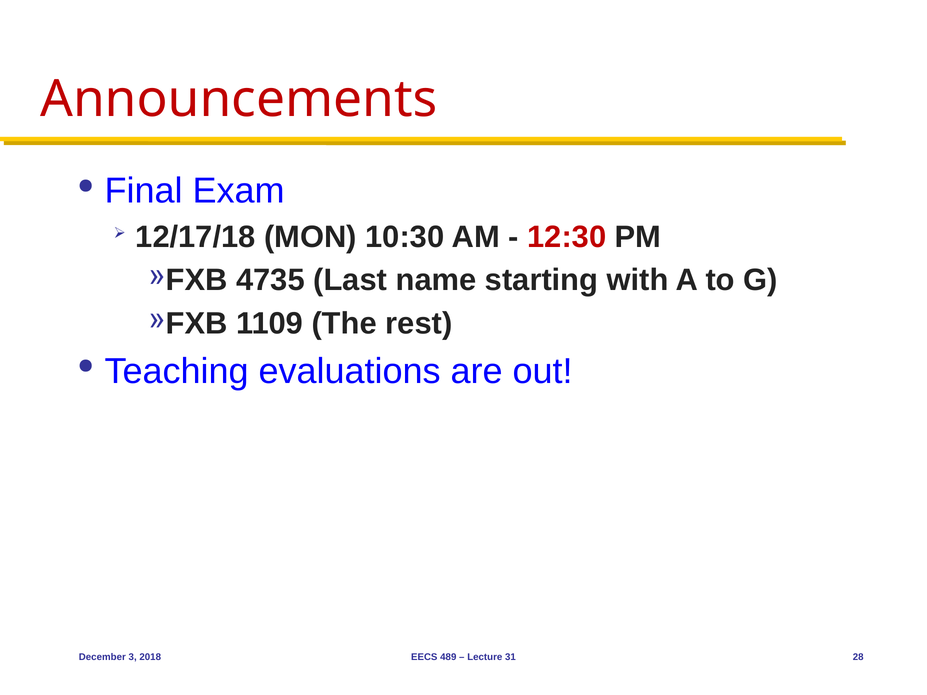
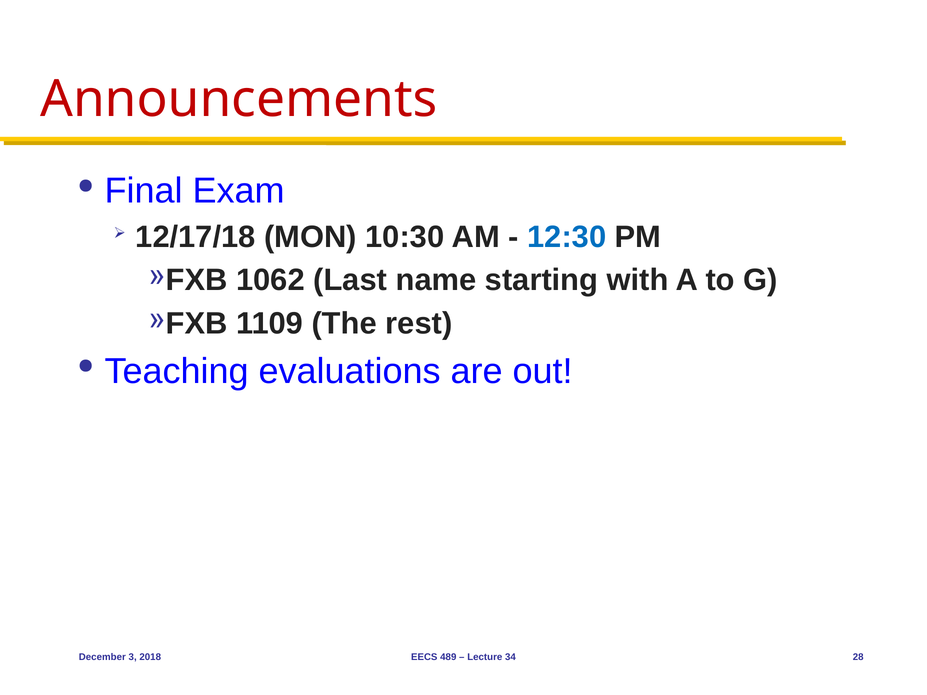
12:30 colour: red -> blue (567, 237)
4735: 4735 -> 1062 (270, 280)
31: 31 -> 34 (510, 657)
